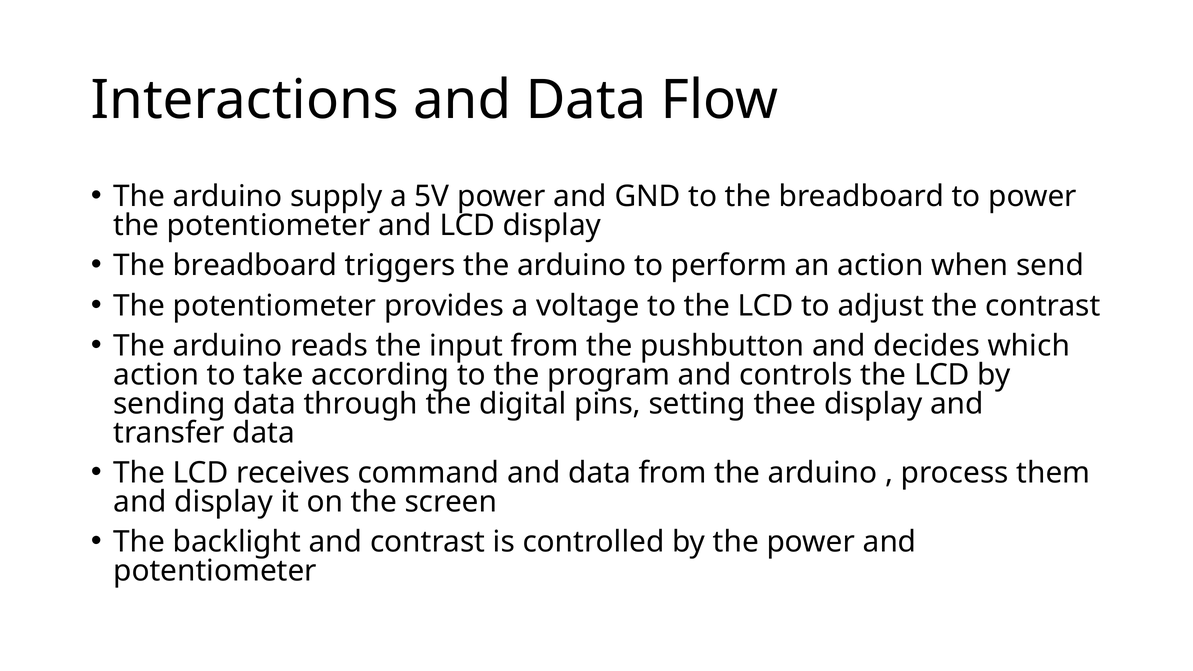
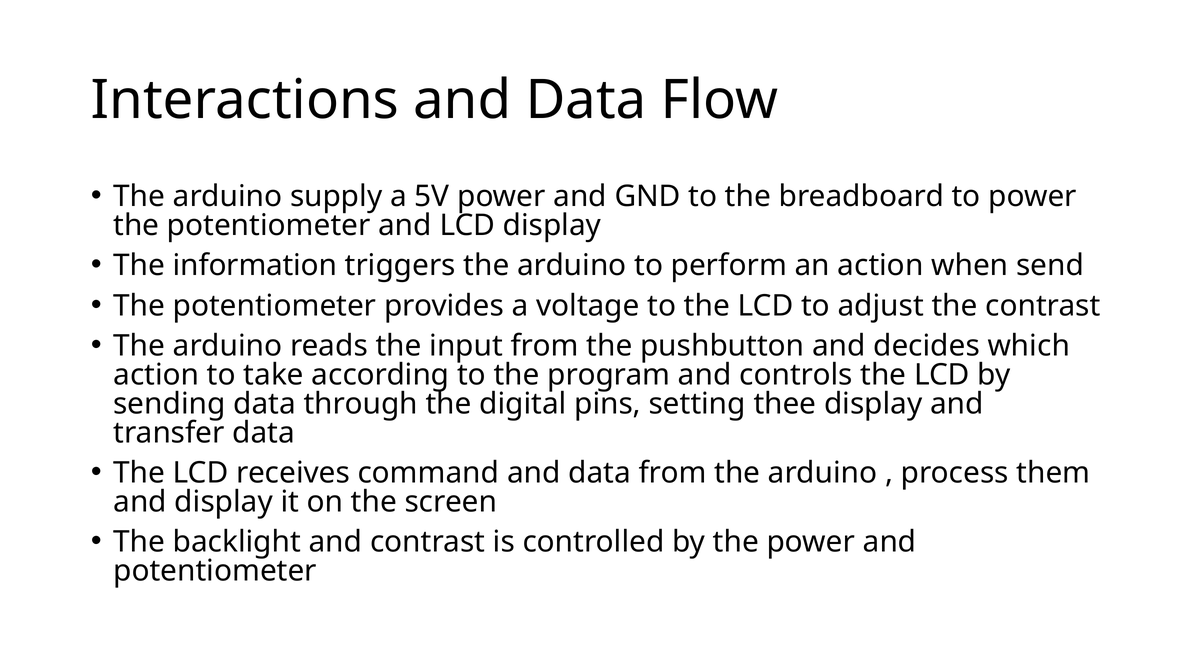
breadboard: breadboard -> information (255, 266)
